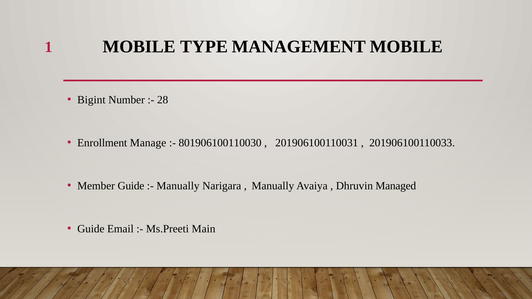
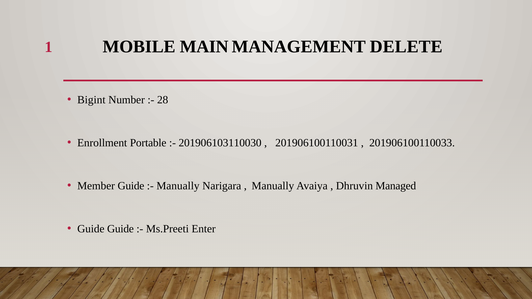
TYPE: TYPE -> MAIN (204, 47)
MANAGEMENT MOBILE: MOBILE -> DELETE (406, 47)
Manage: Manage -> Portable (148, 143)
801906100110030: 801906100110030 -> 201906103110030 (220, 143)
Guide Email: Email -> Guide (120, 229)
Main: Main -> Enter (204, 229)
